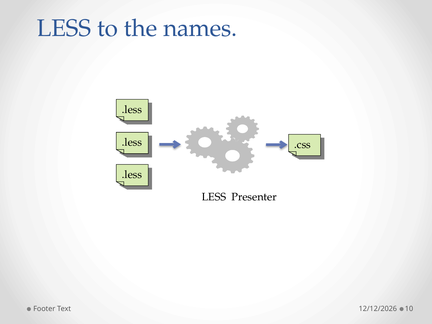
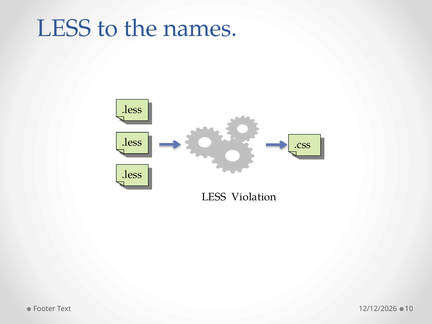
Presenter: Presenter -> Violation (254, 197)
